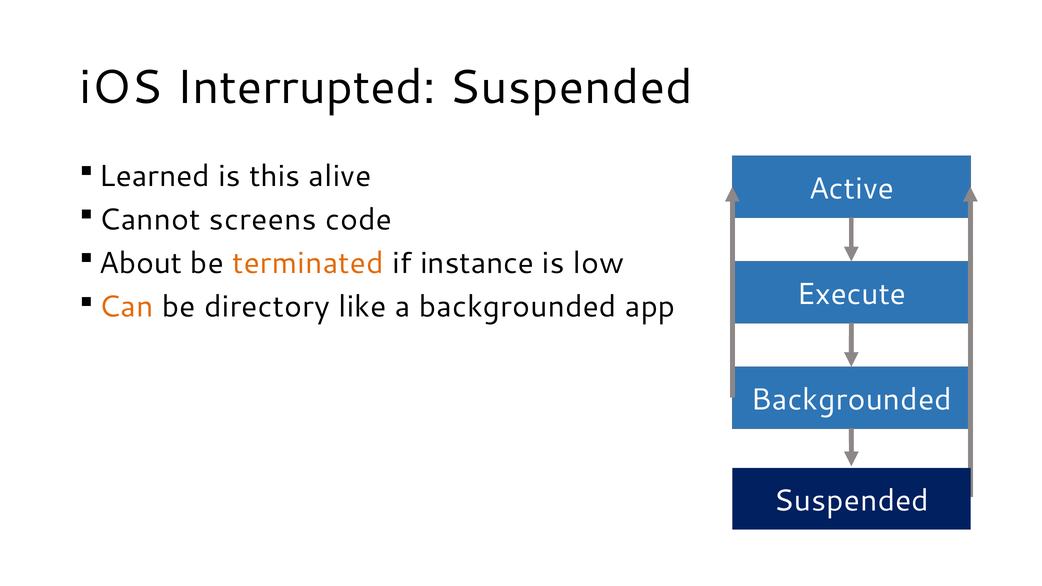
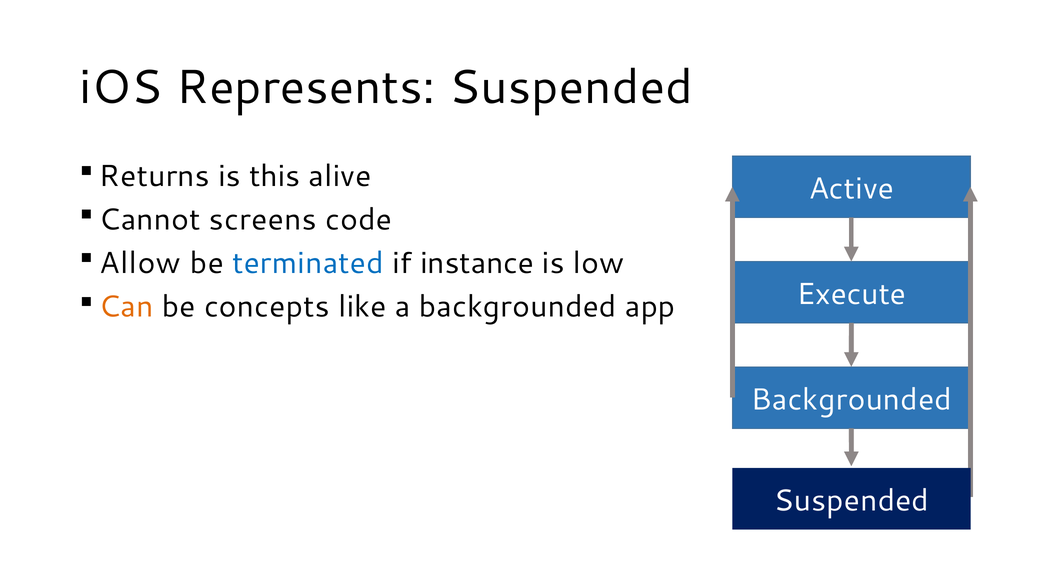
Interrupted: Interrupted -> Represents (306, 88)
Learned: Learned -> Returns (154, 176)
About: About -> Allow (140, 263)
terminated colour: orange -> blue (308, 263)
directory: directory -> concepts (267, 307)
